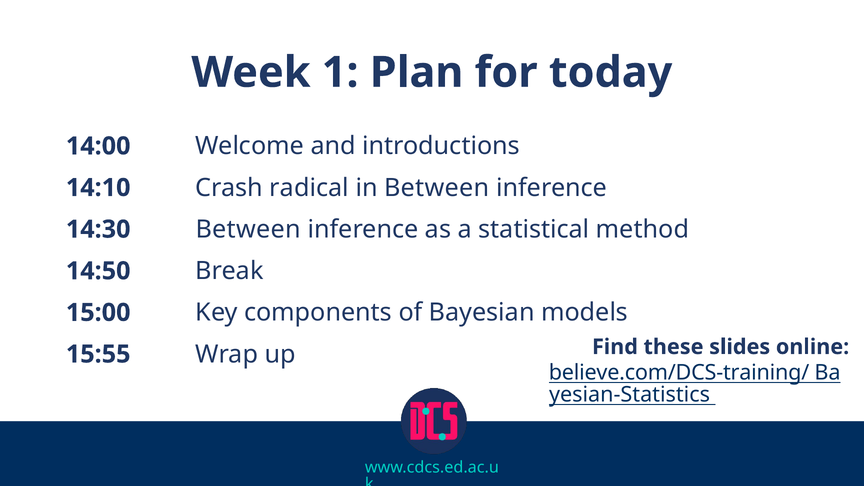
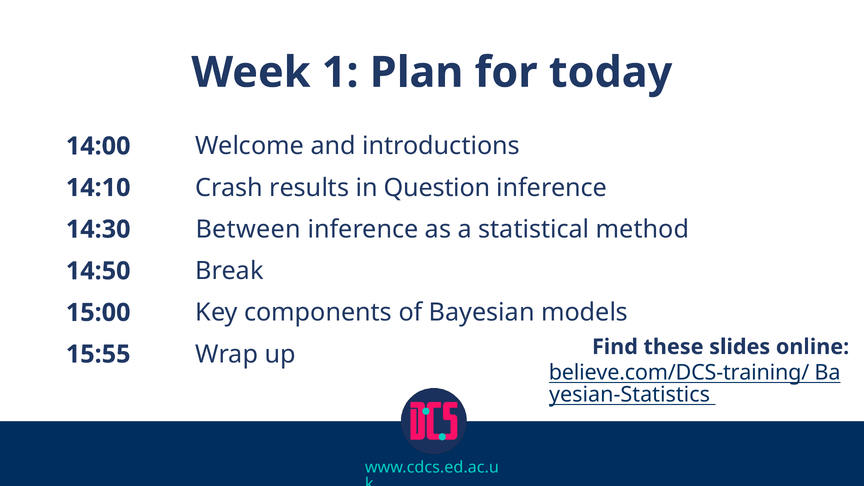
radical: radical -> results (309, 188)
in Between: Between -> Question (437, 188)
